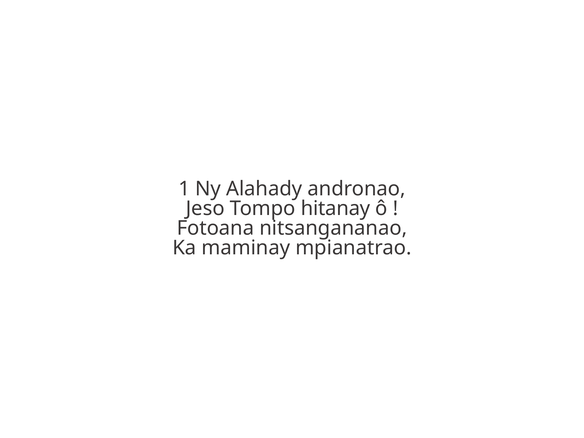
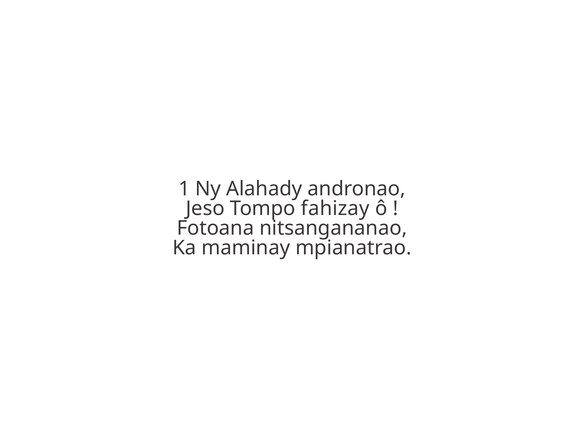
hitanay: hitanay -> fahizay (335, 208)
